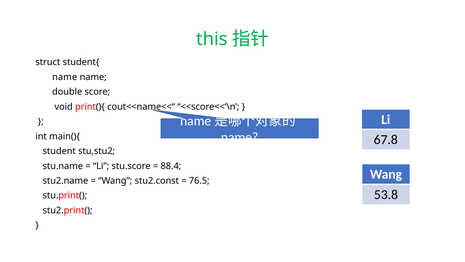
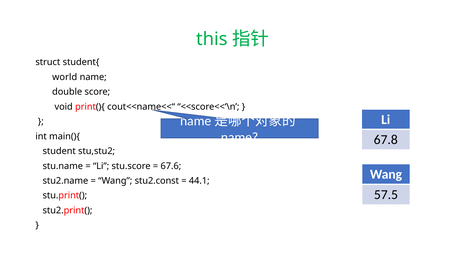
name: name -> world (65, 77)
88.4: 88.4 -> 67.6 (171, 166)
76.5: 76.5 -> 44.1 (199, 180)
53.8: 53.8 -> 57.5 (386, 194)
